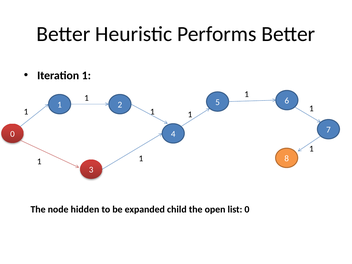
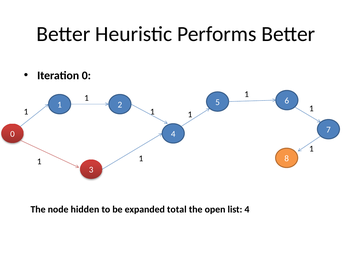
Iteration 1: 1 -> 0 (86, 75)
child: child -> total (177, 209)
list 0: 0 -> 4 (247, 209)
